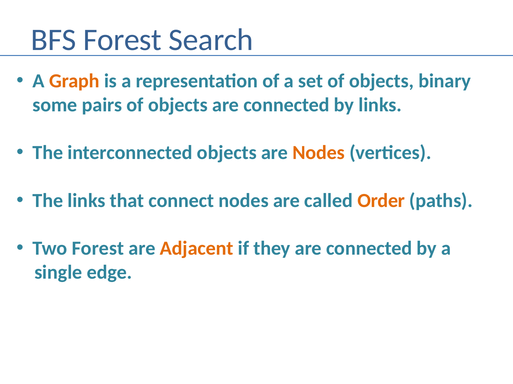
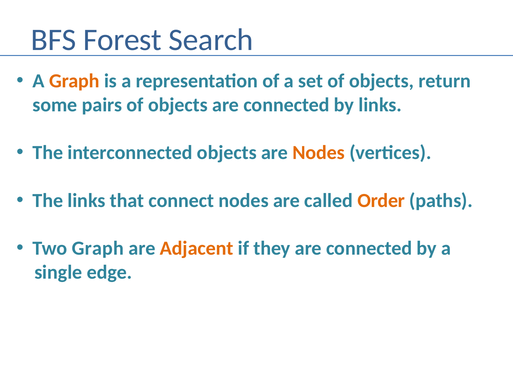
binary: binary -> return (445, 81)
Two Forest: Forest -> Graph (98, 249)
